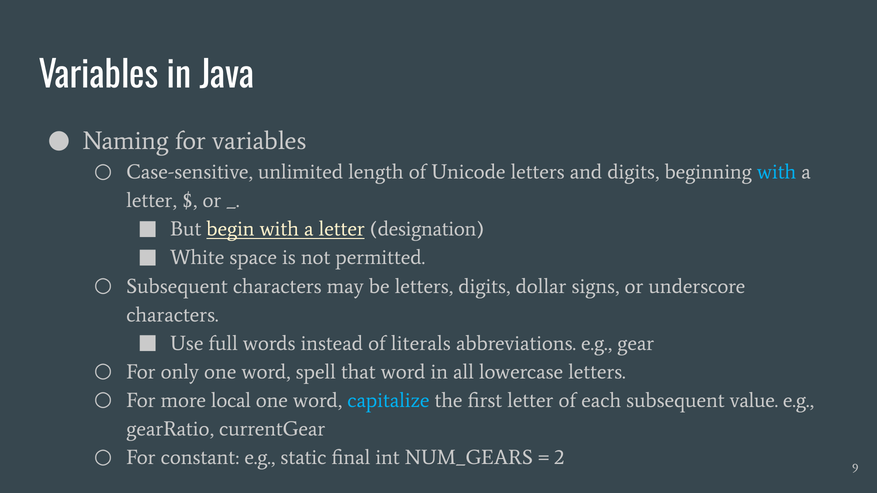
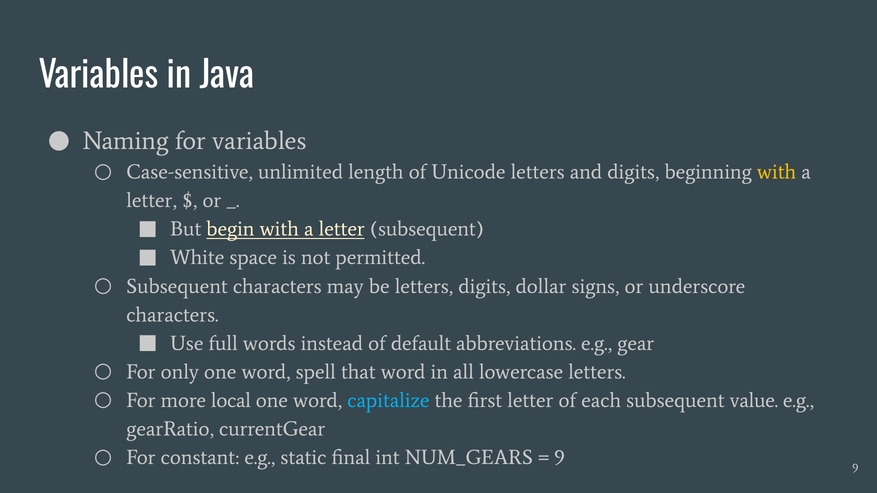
with colour: light blue -> yellow (777, 172)
letter designation: designation -> subsequent (427, 229)
literals: literals -> default (421, 343)
2: 2 -> 9 (559, 458)
